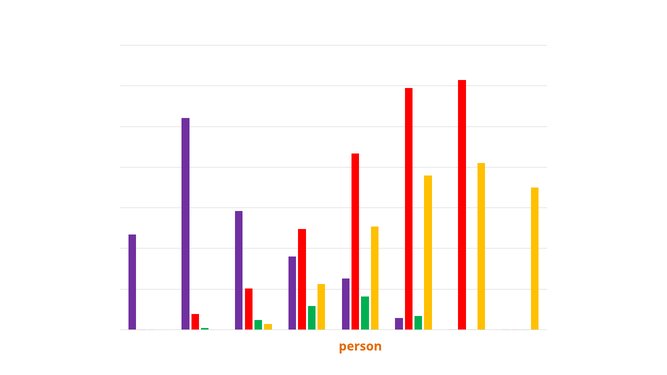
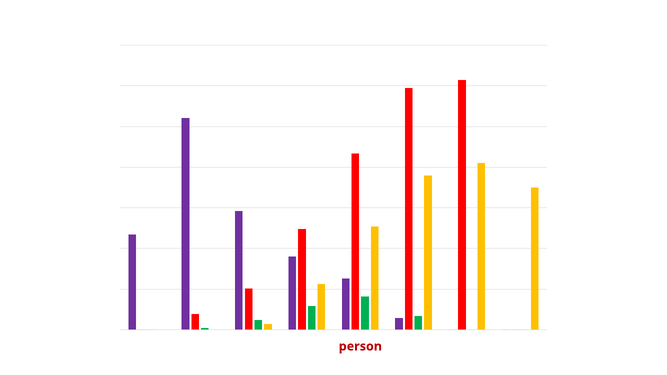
person colour: orange -> red (360, 346)
